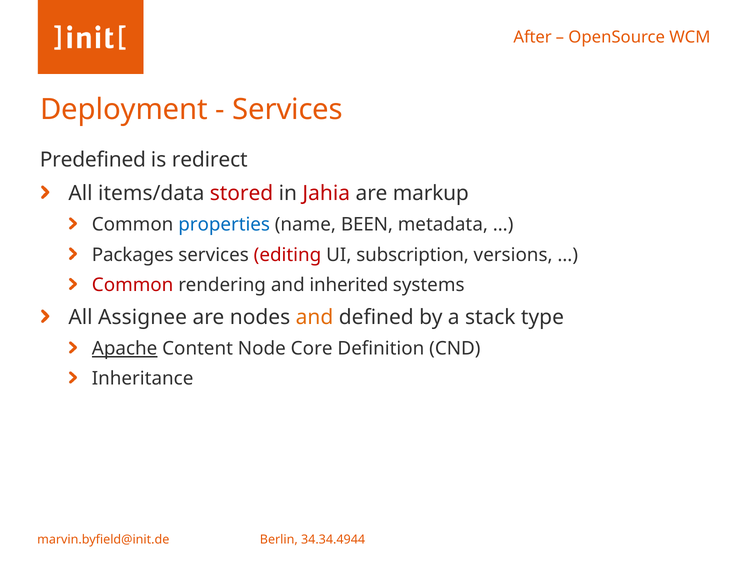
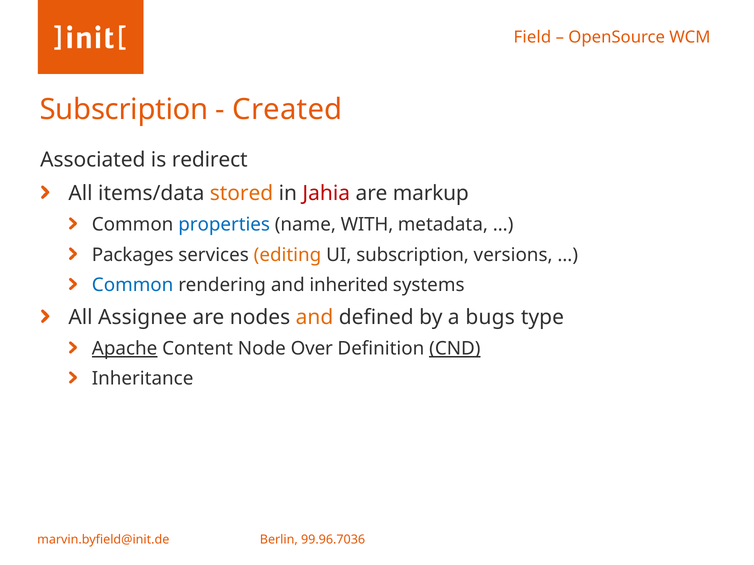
After: After -> Field (532, 37)
Deployment: Deployment -> Subscription (124, 110)
Services: Services -> Created (287, 110)
Predefined: Predefined -> Associated (93, 160)
stored colour: red -> orange (242, 194)
BEEN: BEEN -> WITH (367, 225)
editing colour: red -> orange (288, 255)
Common colour: red -> blue (133, 285)
stack: stack -> bugs (490, 318)
Core: Core -> Over (312, 349)
CND underline: none -> present (455, 349)
34.34.4944: 34.34.4944 -> 99.96.7036 (333, 540)
